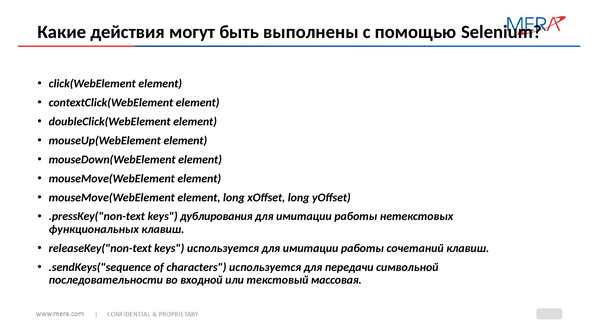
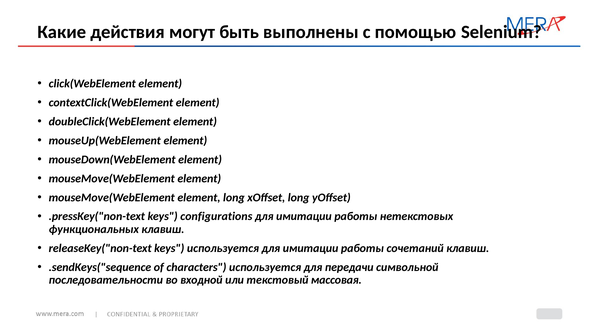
дублирования: дублирования -> configurations (216, 217)
